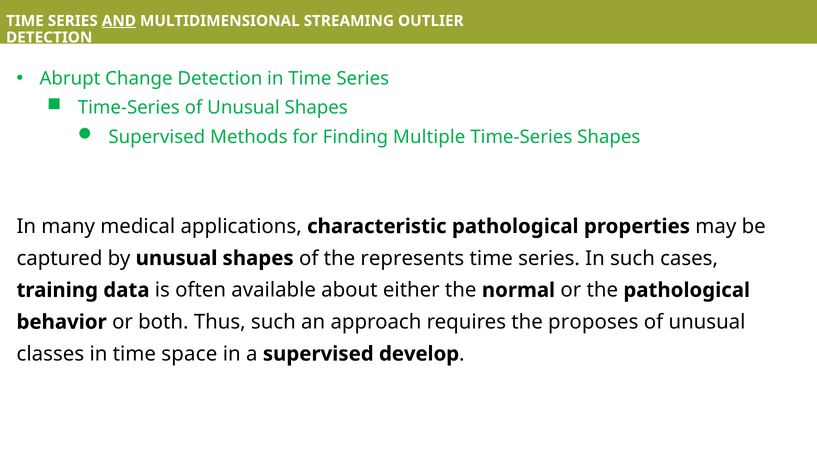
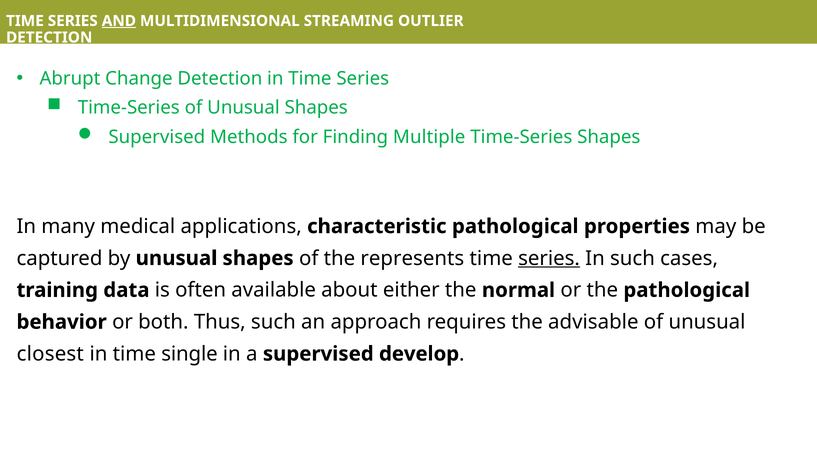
series underline: none -> present (549, 258)
proposes: proposes -> advisable (593, 322)
classes: classes -> closest (50, 354)
space: space -> single (189, 354)
